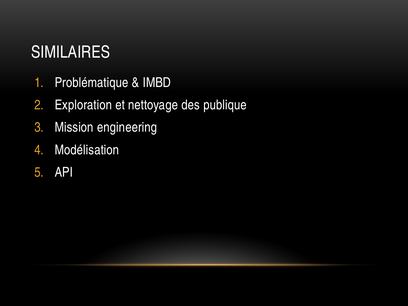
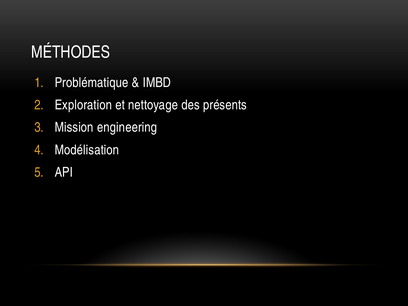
SIMILAIRES: SIMILAIRES -> MÉTHODES (71, 52)
publique: publique -> présents (225, 105)
